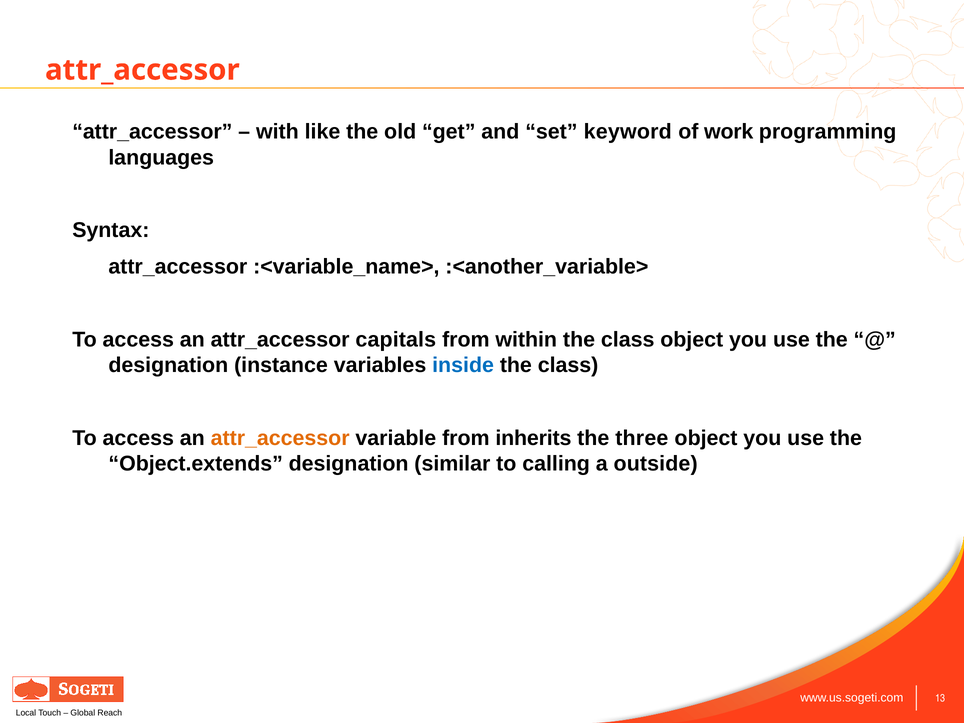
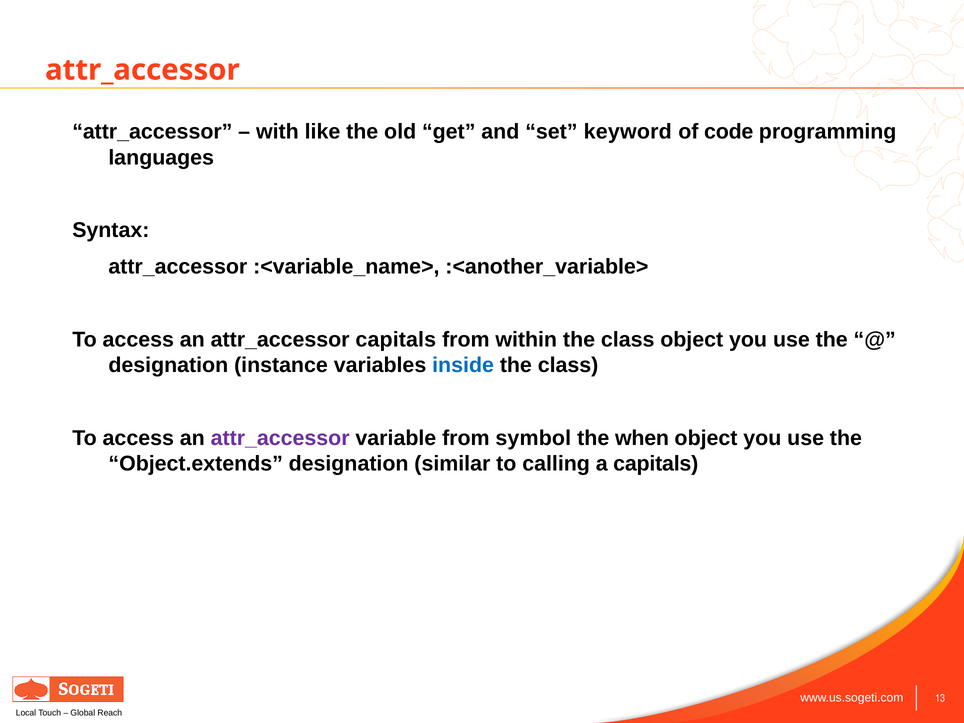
work: work -> code (729, 132)
attr_accessor colour: orange -> purple (280, 438)
inherits: inherits -> symbol (533, 438)
three: three -> when (642, 438)
a outside: outside -> capitals (656, 464)
